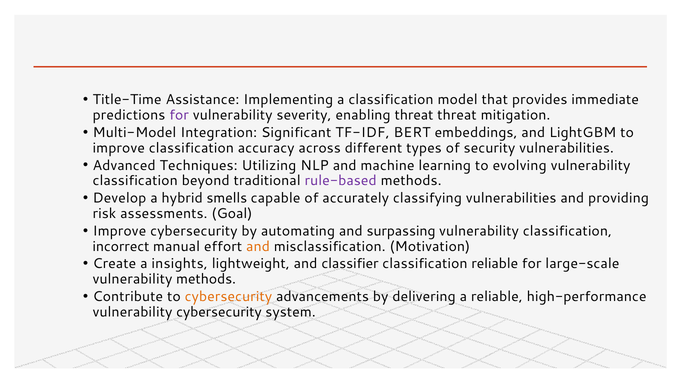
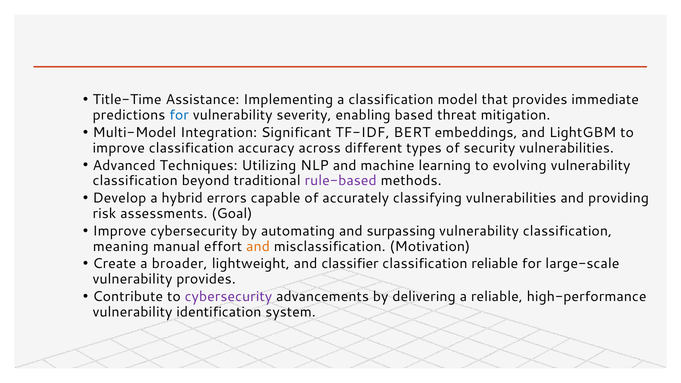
for colour: purple -> blue (179, 115)
enabling threat: threat -> based (414, 115)
smells: smells -> errors (227, 198)
incorrect: incorrect -> meaning (121, 246)
insights: insights -> broader (180, 264)
vulnerability methods: methods -> provides (206, 279)
cybersecurity colour: orange -> purple (228, 297)
vulnerability cybersecurity: cybersecurity -> identification (219, 312)
